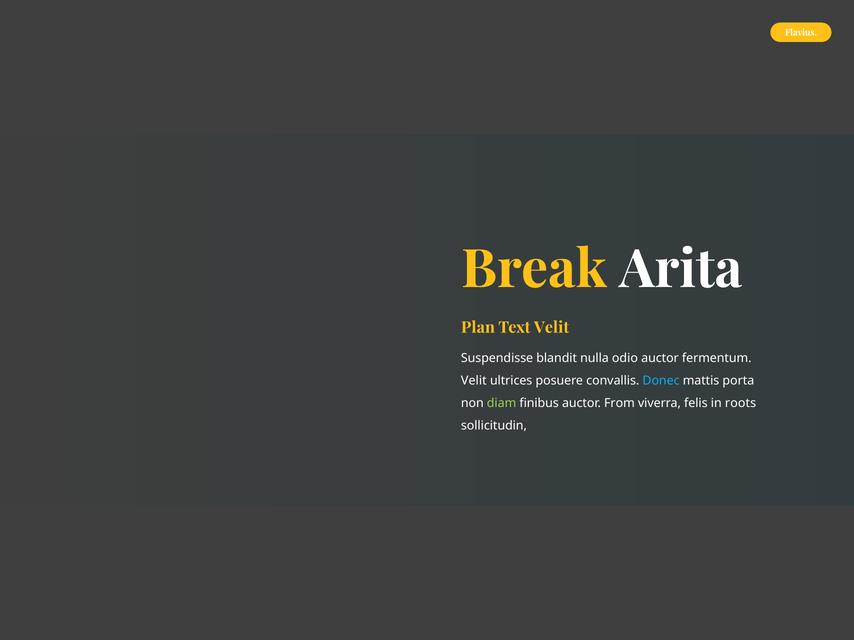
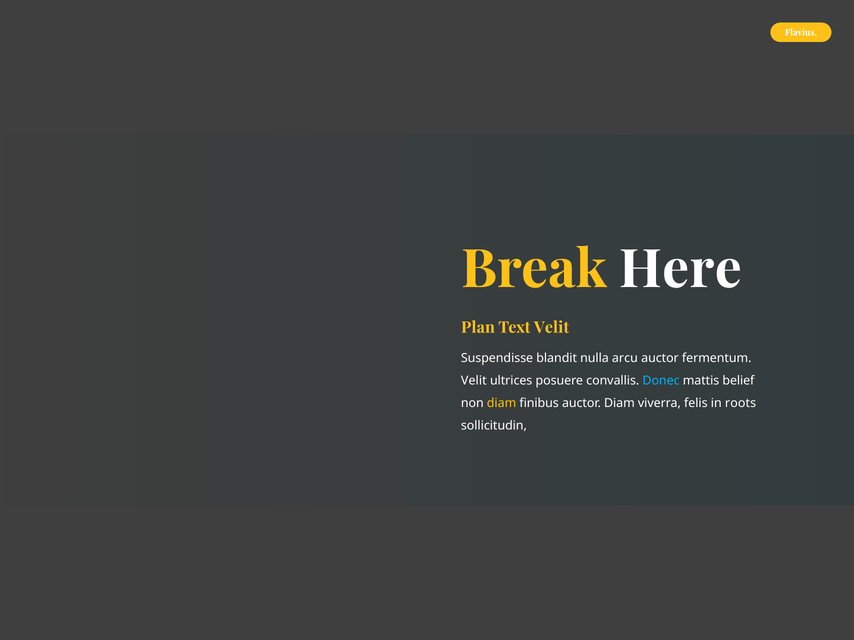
Arita: Arita -> Here (680, 270)
odio: odio -> arcu (625, 359)
porta: porta -> belief (738, 381)
diam colour: light green -> yellow (502, 403)
auctor From: From -> Diam (619, 403)
